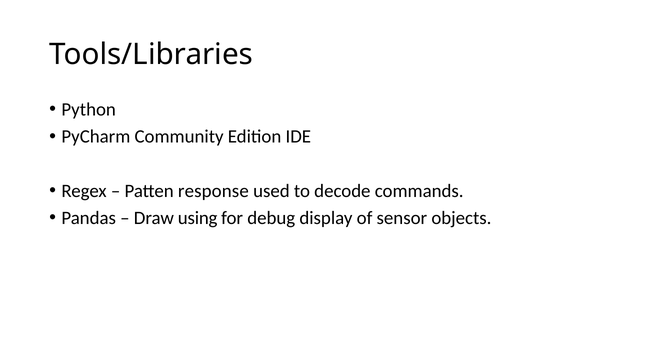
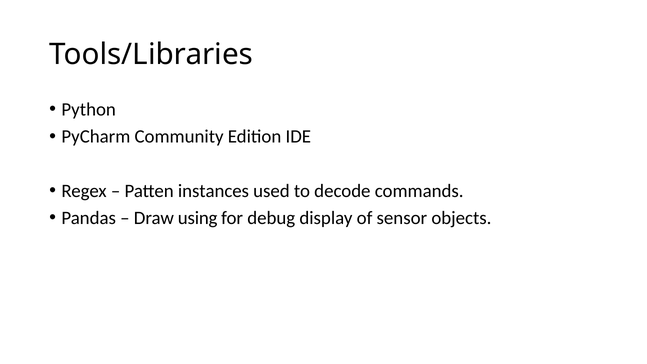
response: response -> instances (213, 191)
